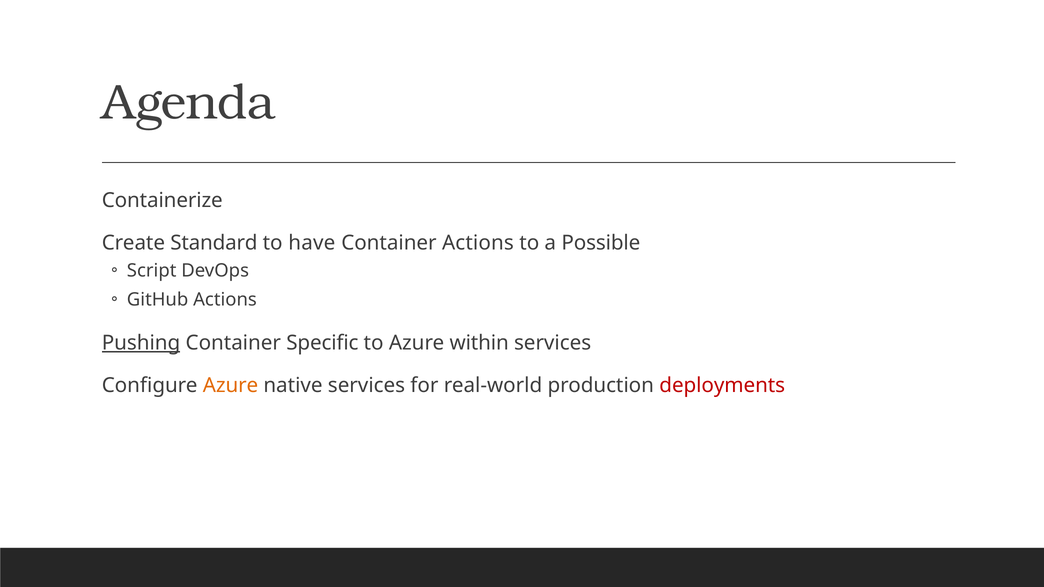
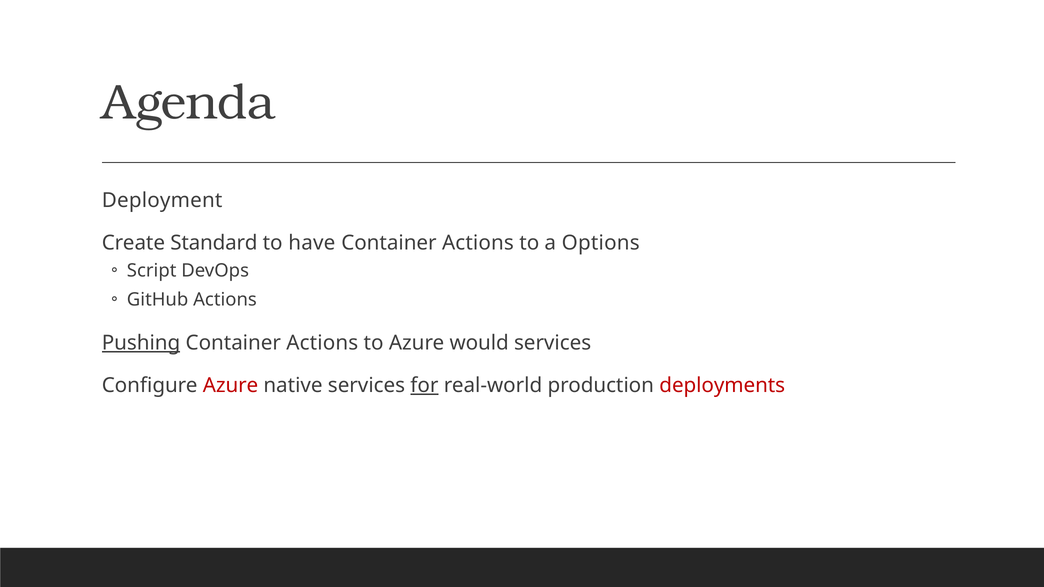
Containerize: Containerize -> Deployment (162, 201)
Possible: Possible -> Options (601, 243)
Specific: Specific -> Actions (322, 343)
within: within -> would (479, 343)
Azure colour: orange -> red (231, 386)
for underline: none -> present (424, 386)
